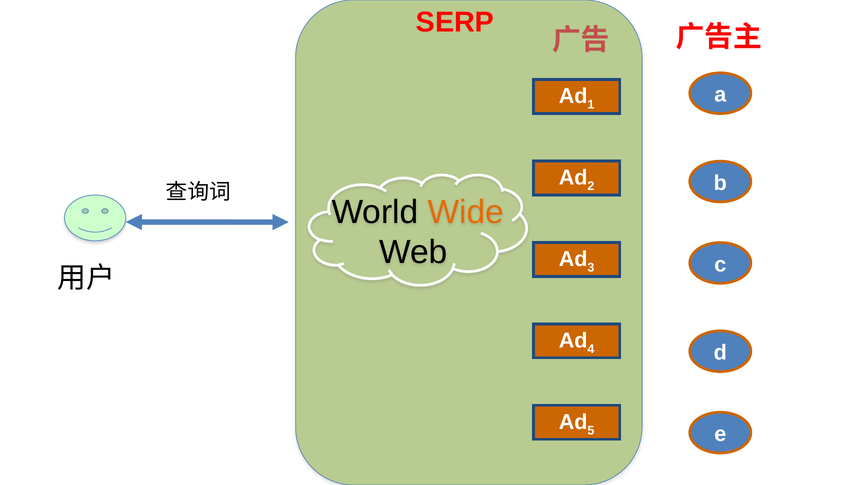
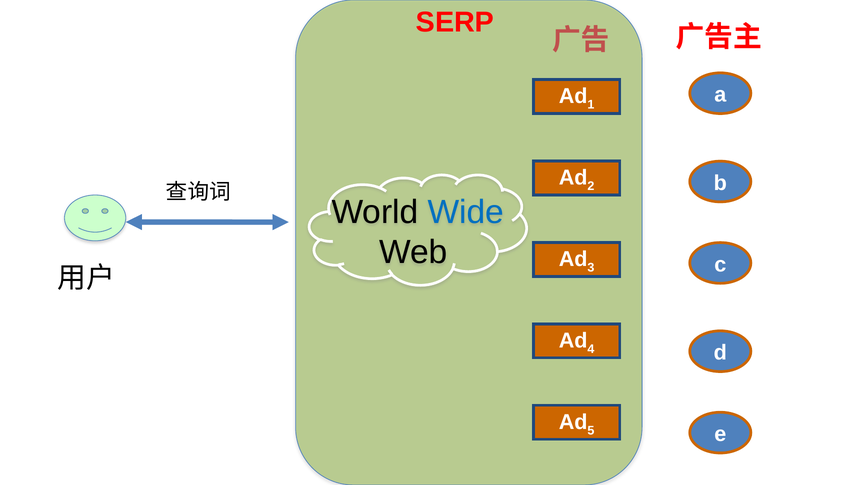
Wide colour: orange -> blue (466, 212)
